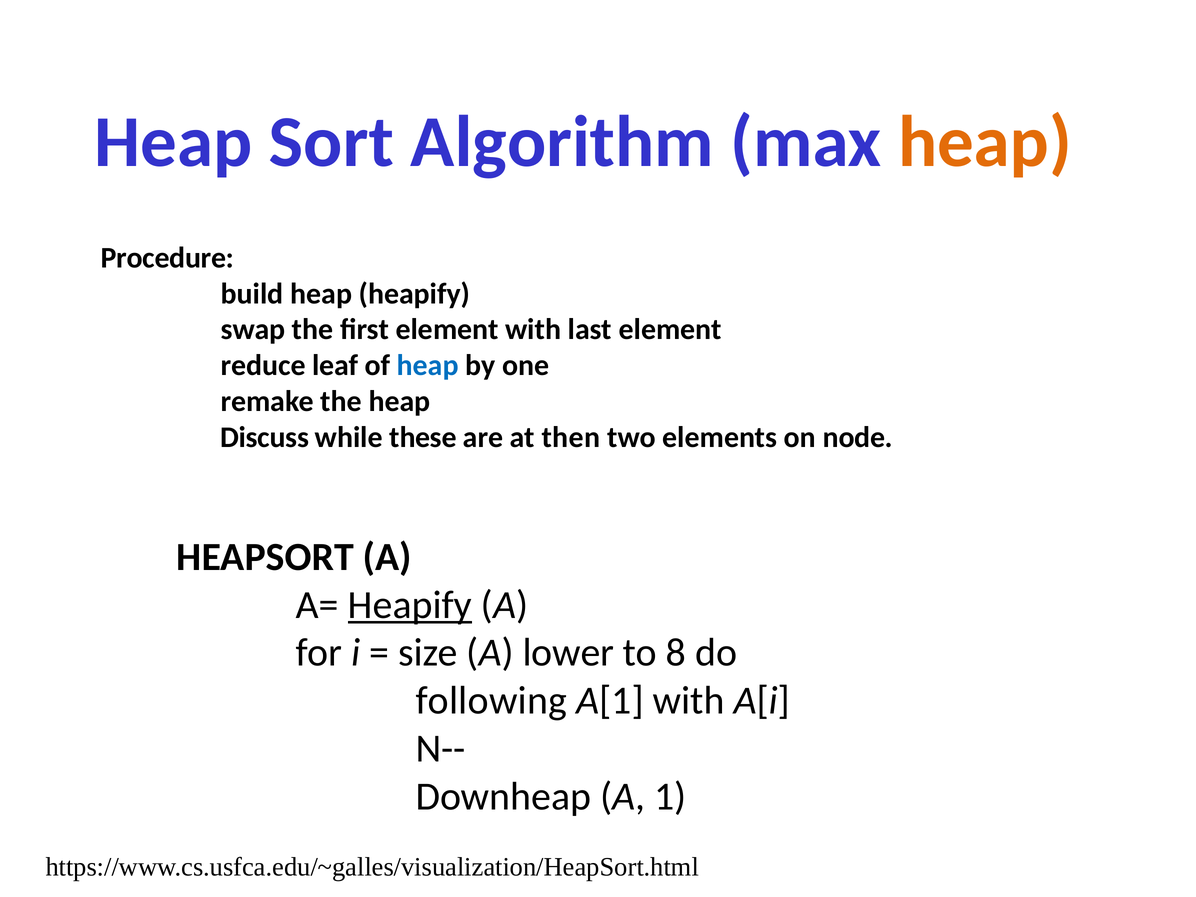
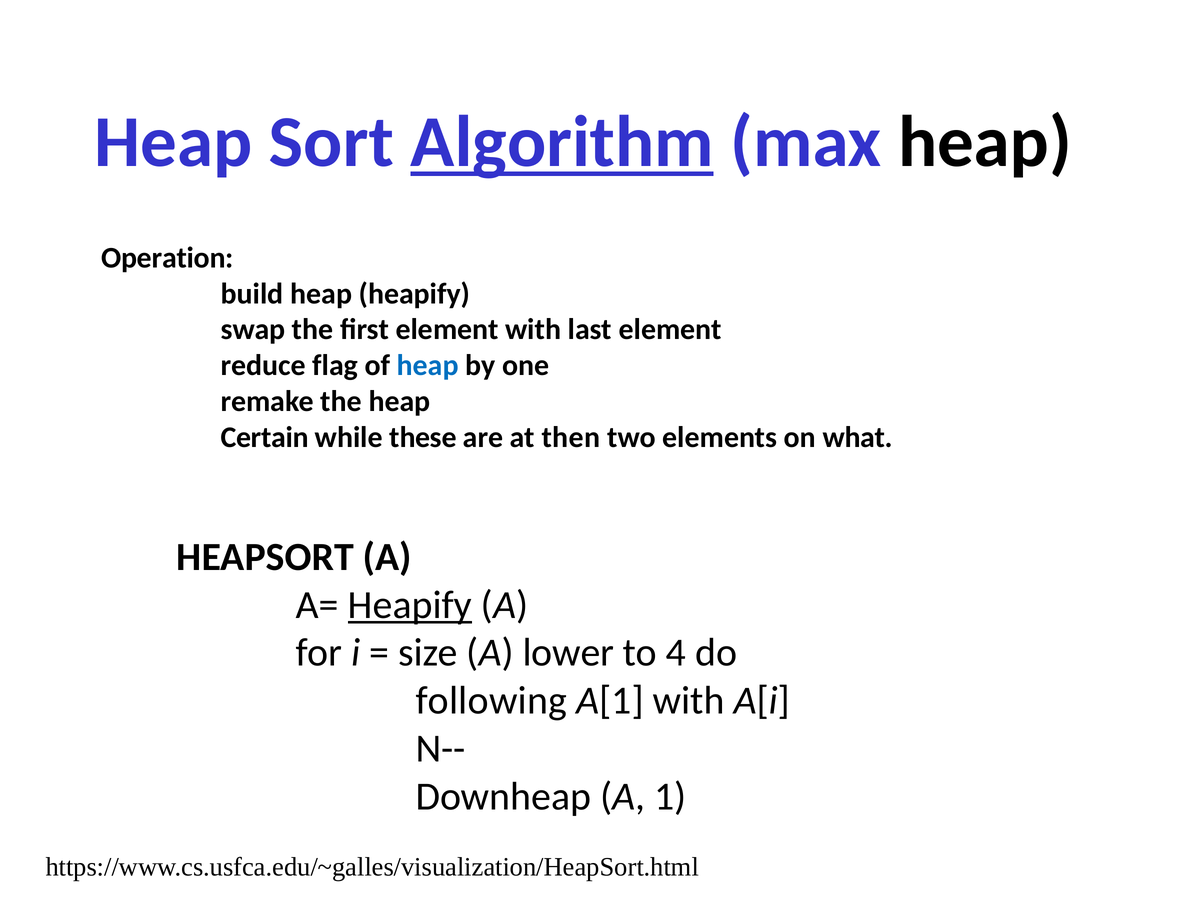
Algorithm underline: none -> present (562, 142)
heap colour: orange -> black (985, 142)
Procedure: Procedure -> Operation (167, 258)
leaf: leaf -> flag (335, 365)
Discuss: Discuss -> Certain (265, 437)
node: node -> what (858, 437)
8: 8 -> 4 (676, 653)
